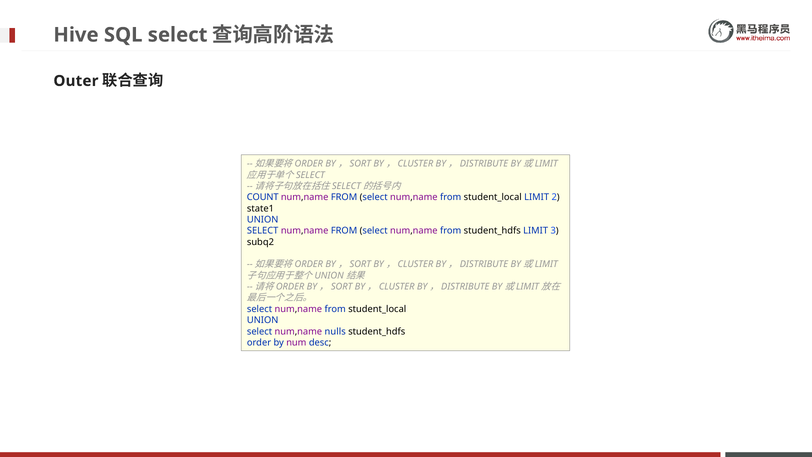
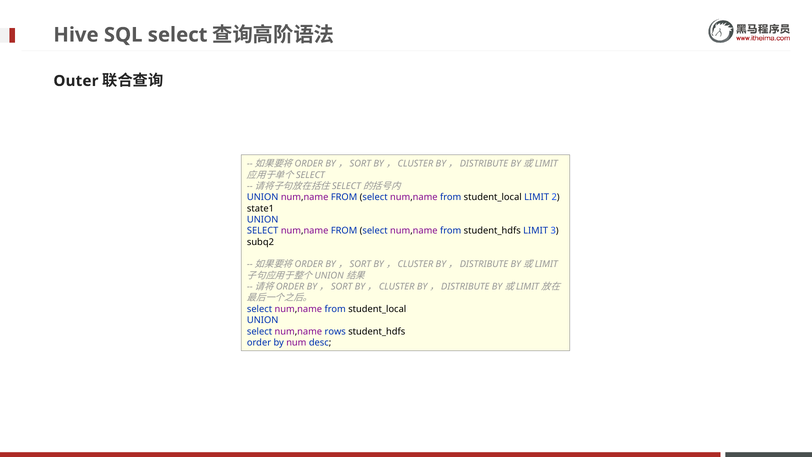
COUNT: COUNT -> UNION (263, 197)
nulls: nulls -> rows (335, 331)
